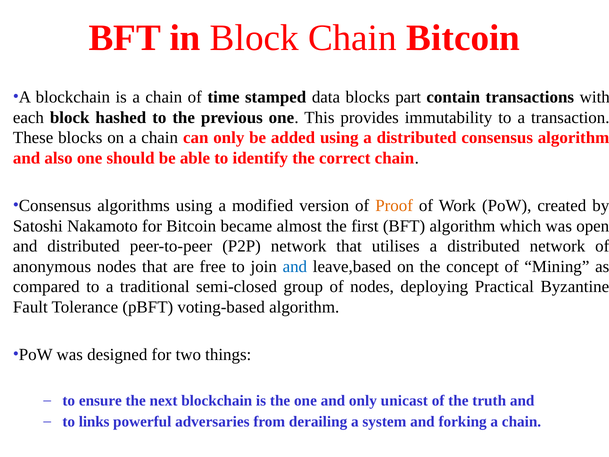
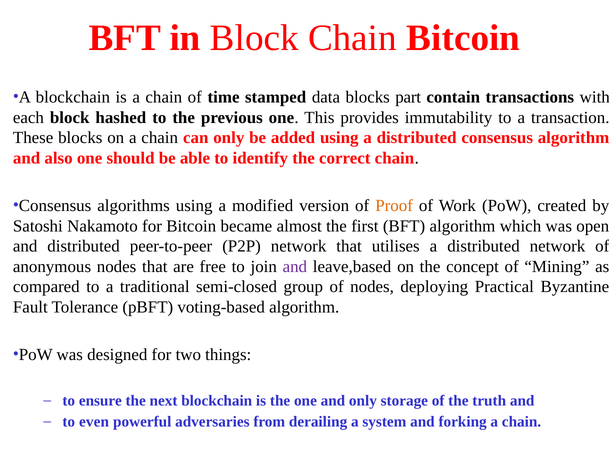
and colour: blue -> purple (295, 266)
unicast: unicast -> storage (404, 400)
links: links -> even (94, 422)
